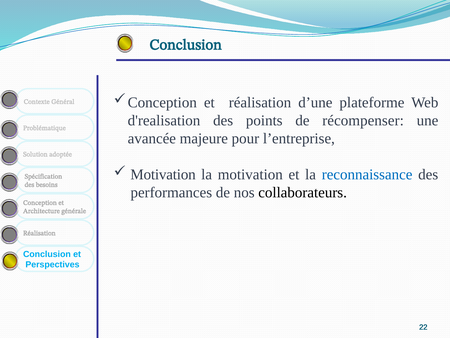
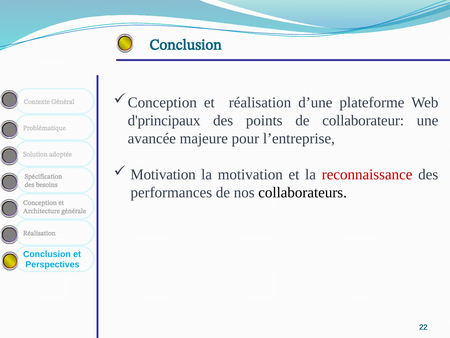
d'realisation: d'realisation -> d'principaux (164, 120)
récompenser: récompenser -> collaborateur (363, 120)
reconnaissance colour: blue -> red (367, 174)
